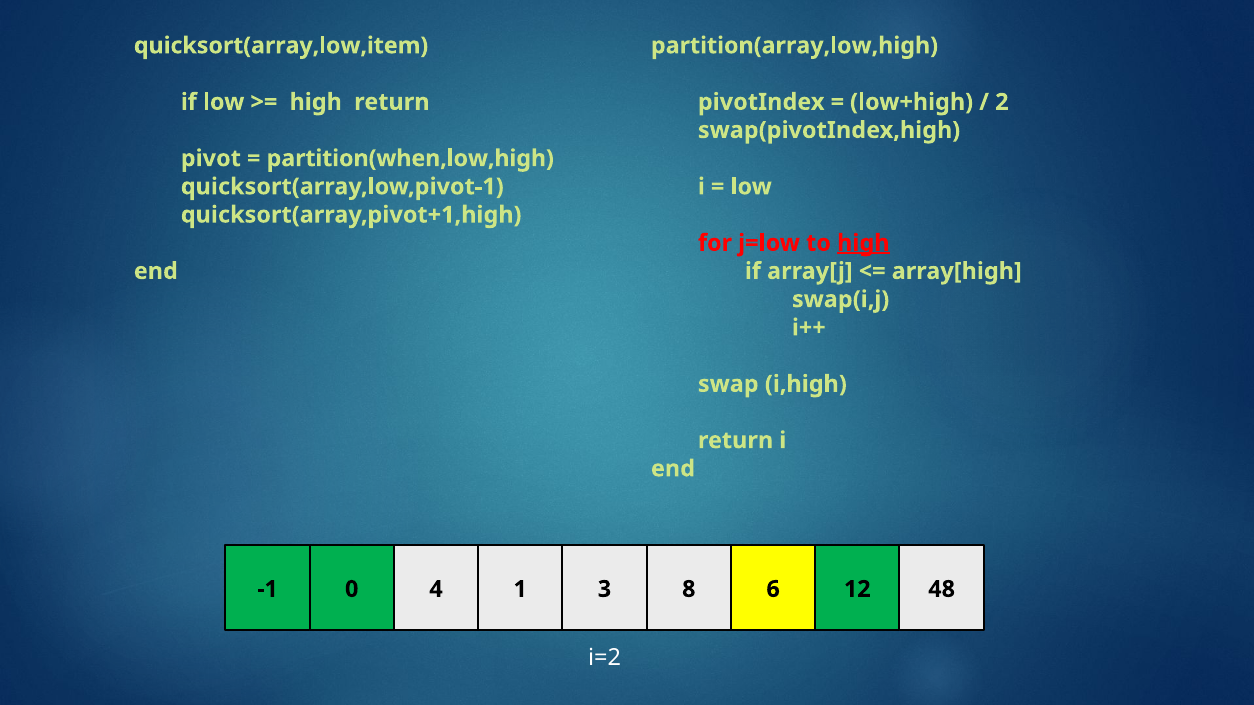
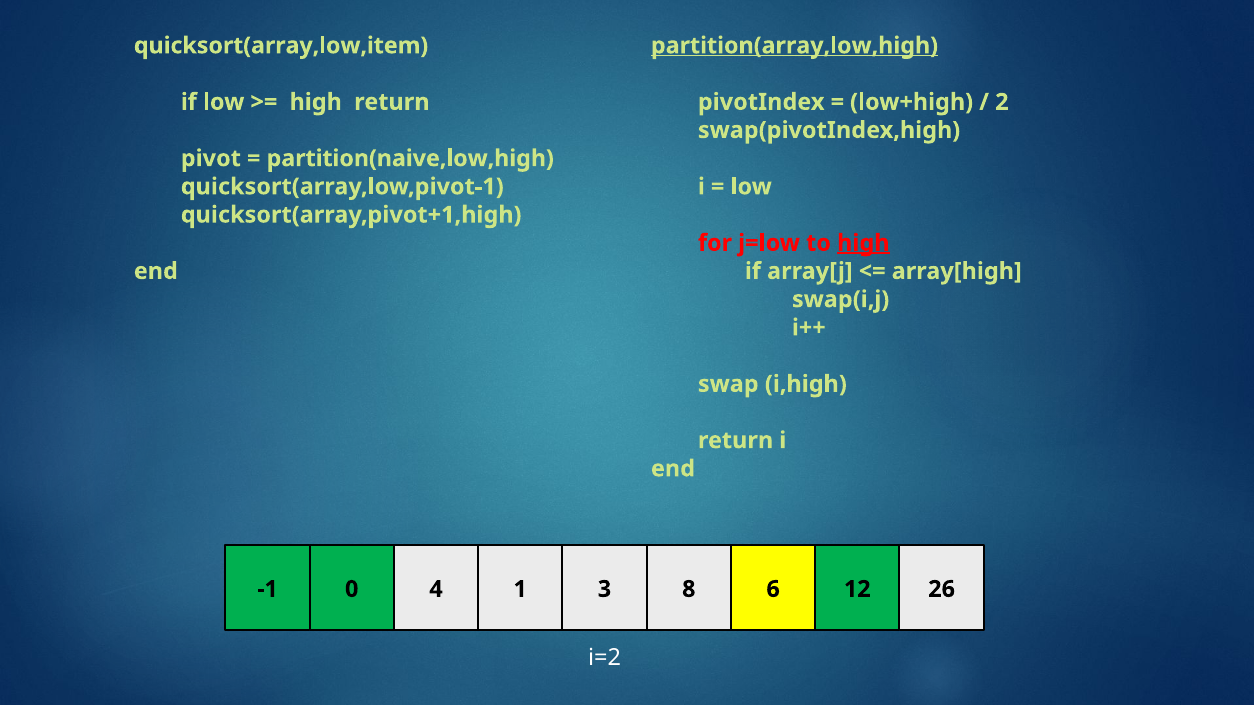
partition(array,low,high underline: none -> present (794, 46)
partition(when,low,high: partition(when,low,high -> partition(naive,low,high (410, 158)
48: 48 -> 26 (942, 589)
